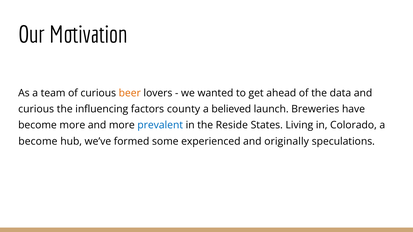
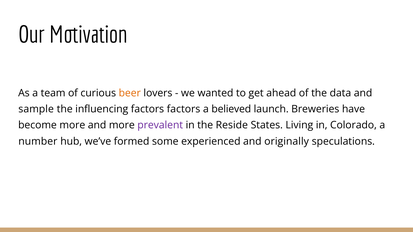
curious: curious -> sample (36, 109)
factors county: county -> factors (184, 109)
prevalent colour: blue -> purple (160, 125)
become: become -> number (38, 142)
